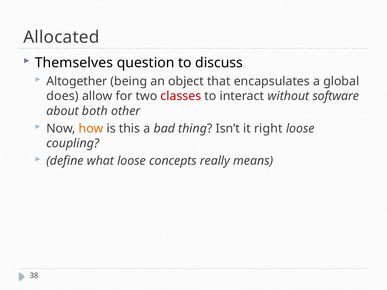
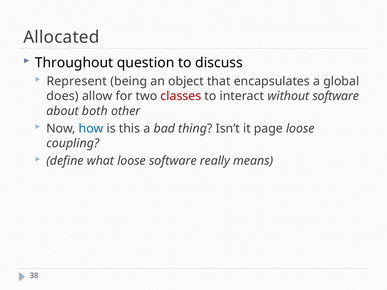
Themselves: Themselves -> Throughout (74, 63)
Altogether: Altogether -> Represent (77, 81)
how colour: orange -> blue (91, 129)
right: right -> page (268, 129)
loose concepts: concepts -> software (173, 161)
